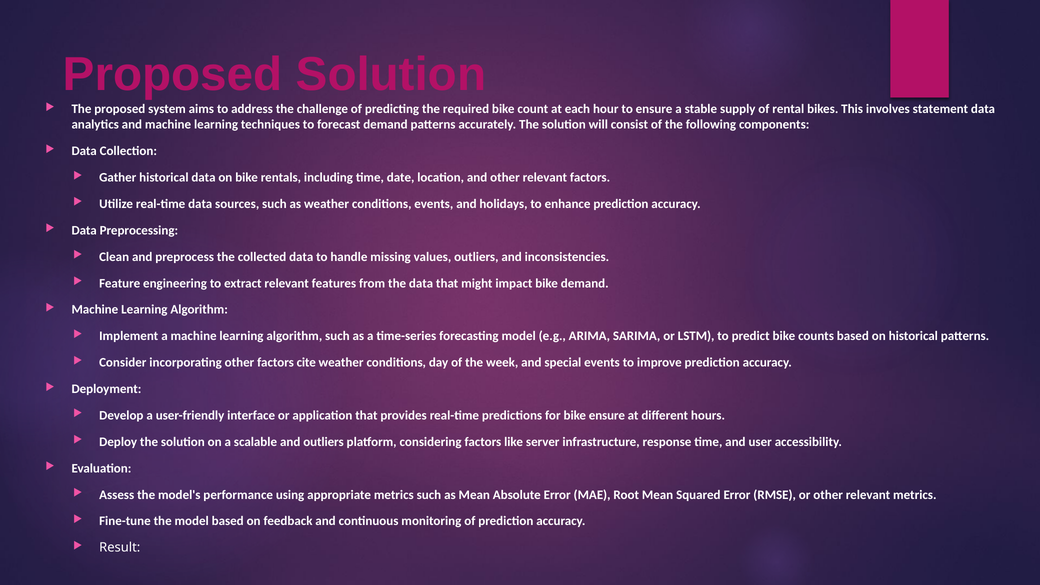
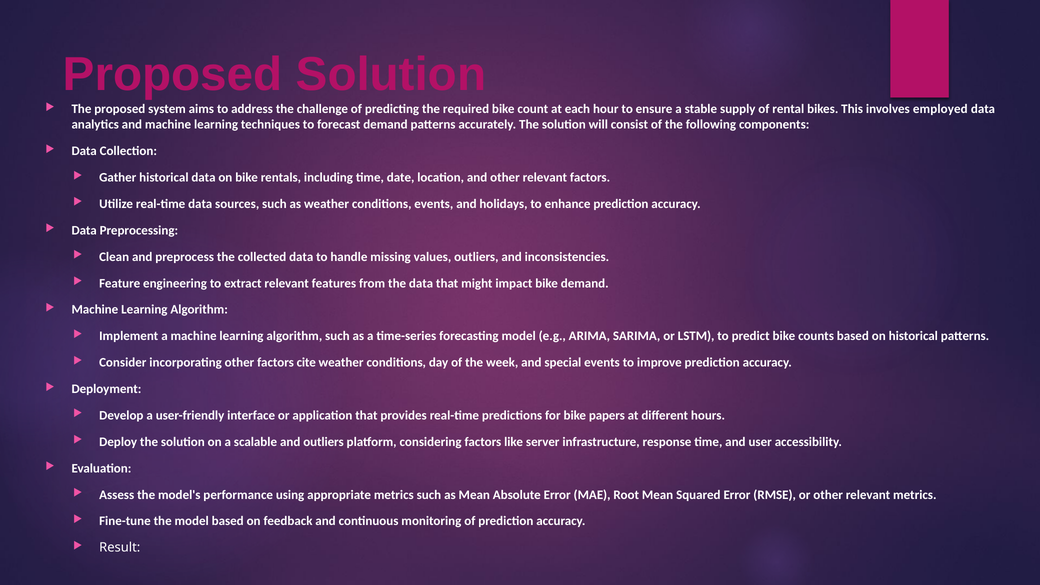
statement: statement -> employed (940, 109)
bike ensure: ensure -> papers (607, 415)
